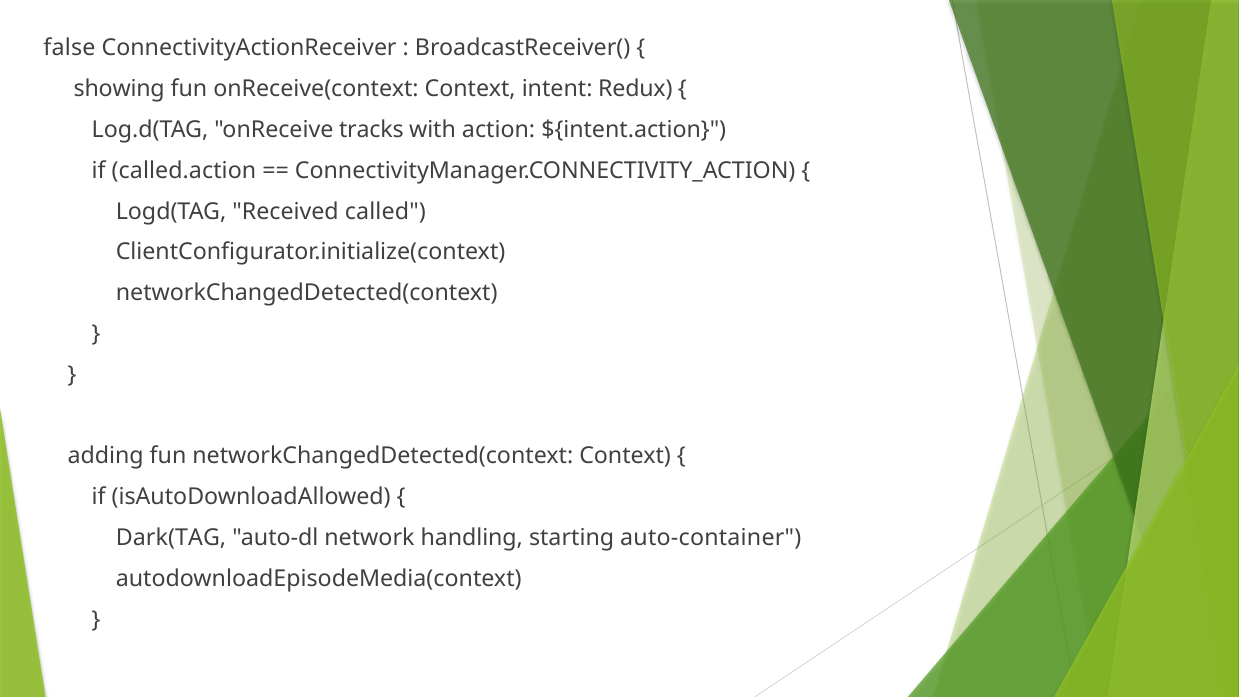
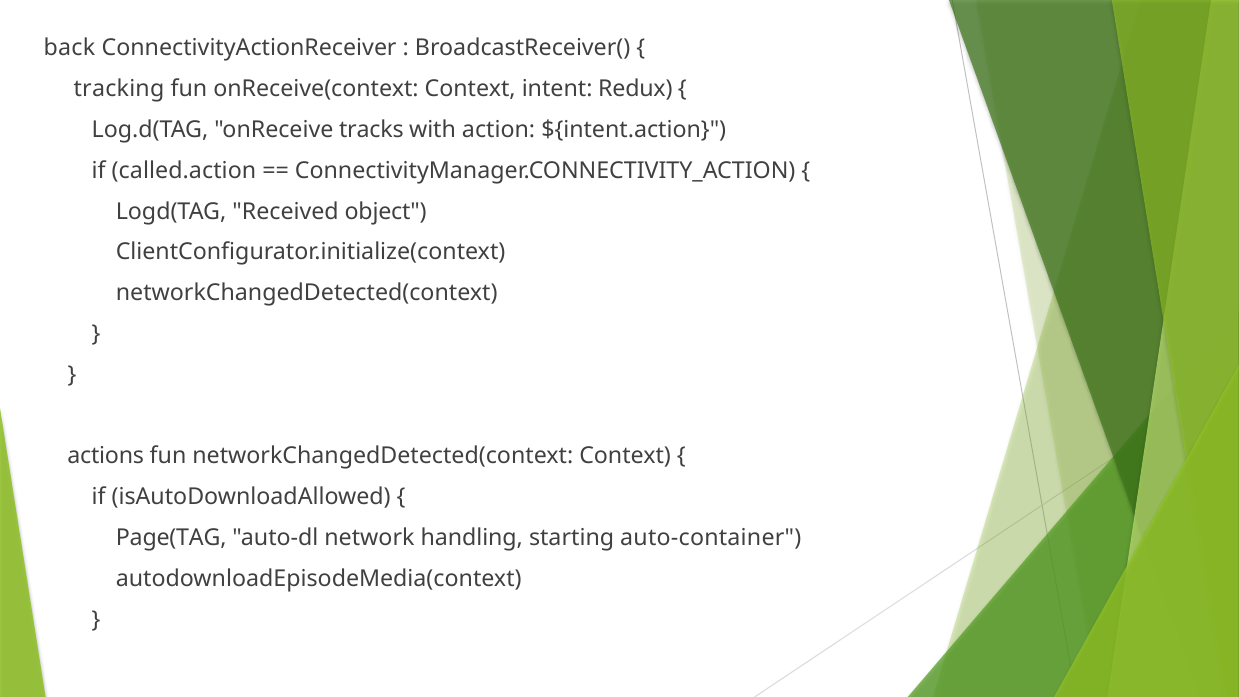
false: false -> back (69, 48)
showing: showing -> tracking (119, 89)
called: called -> object (386, 211)
adding: adding -> actions (106, 456)
Dark(TAG: Dark(TAG -> Page(TAG (171, 538)
